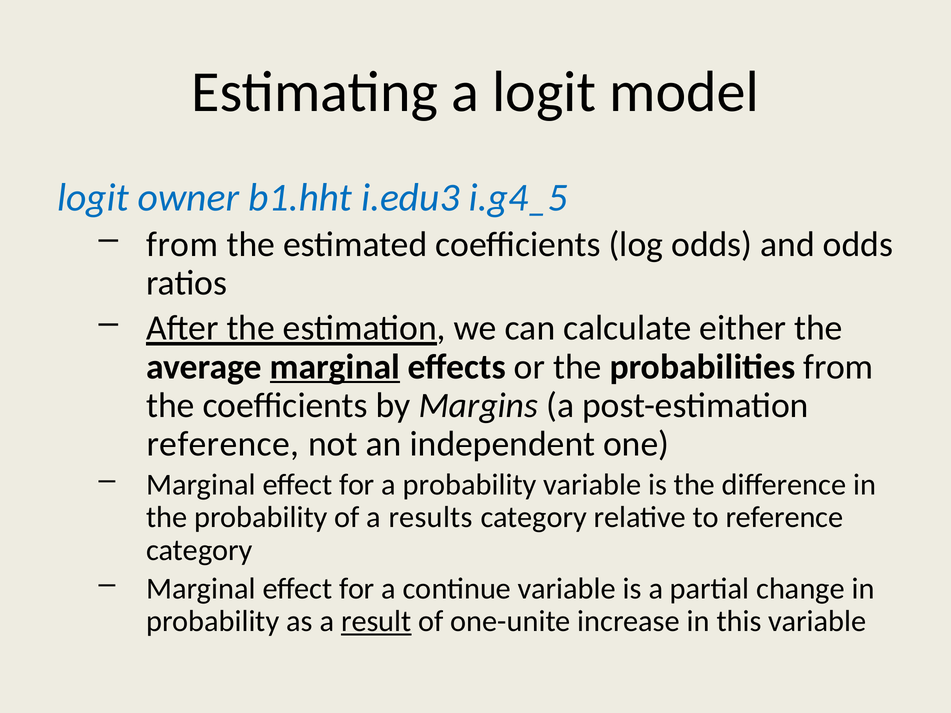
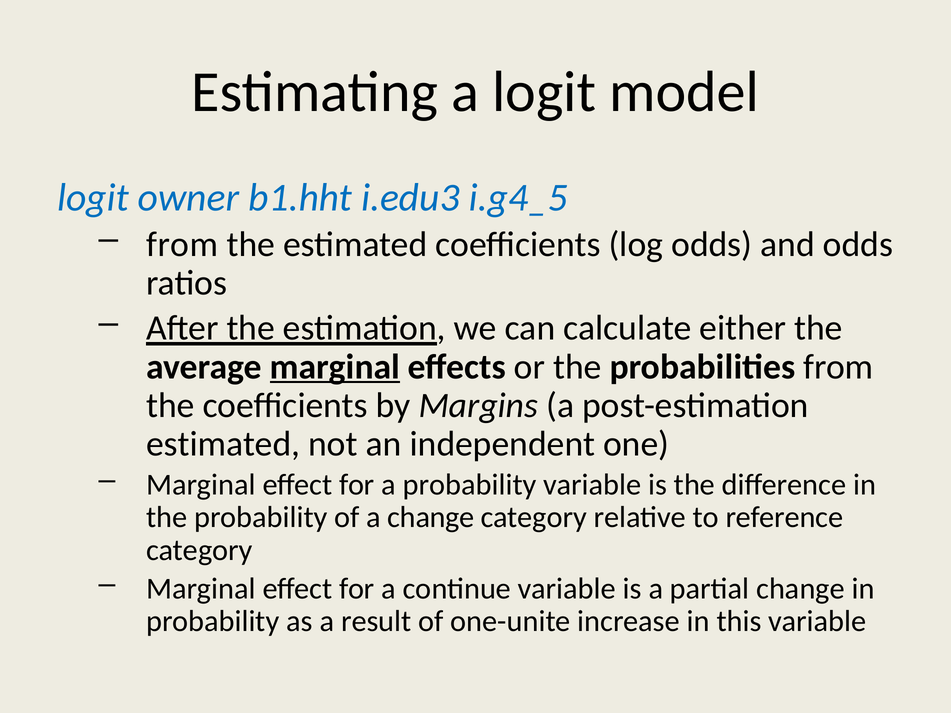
reference: reference -> estimated (223, 444)
a results: results -> change (431, 518)
result underline: present -> none (376, 622)
